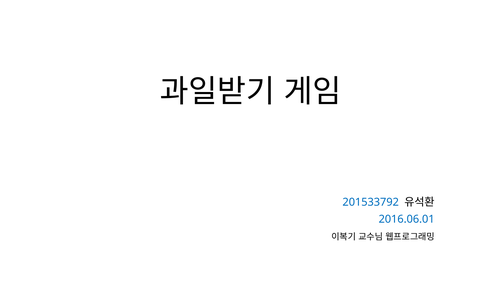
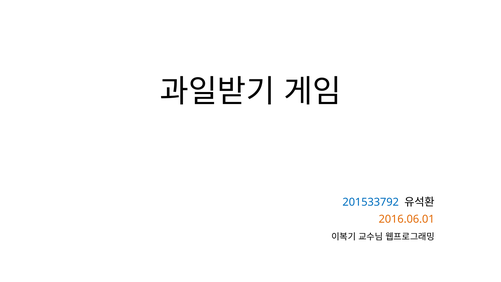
2016.06.01 colour: blue -> orange (407, 219)
